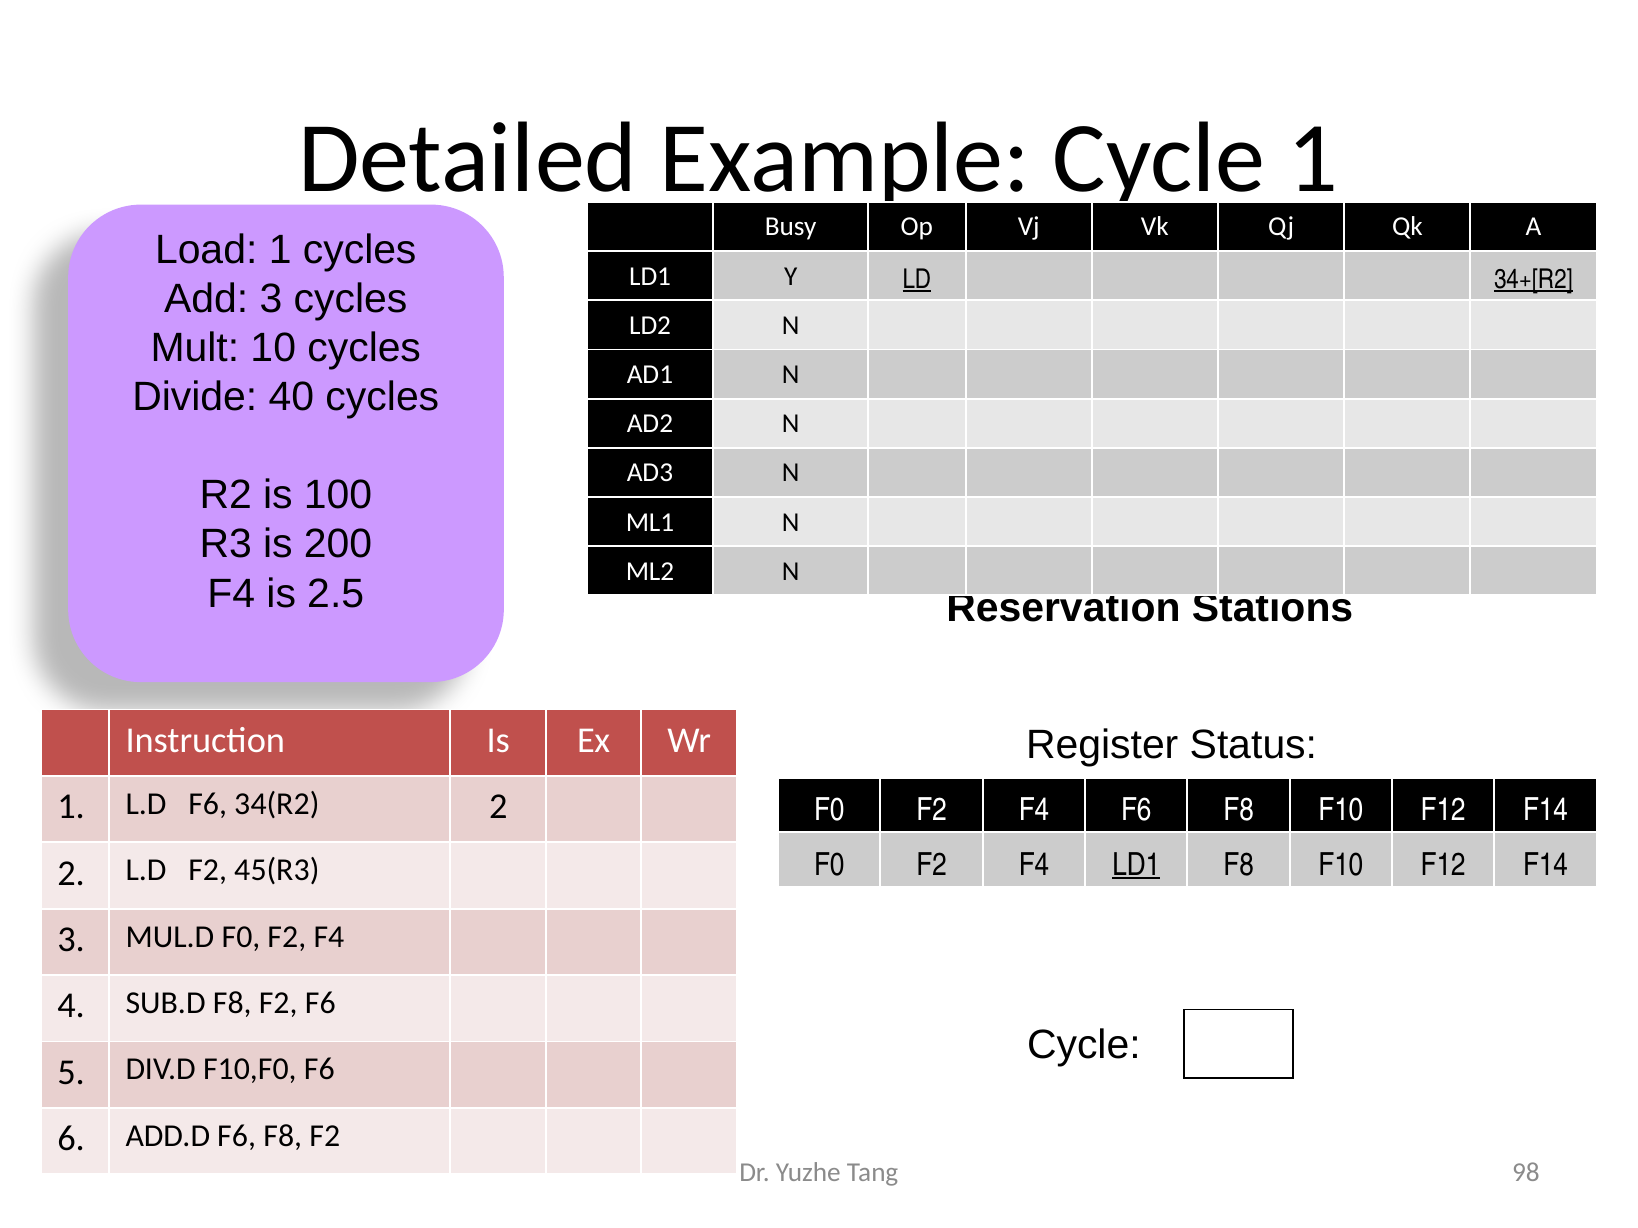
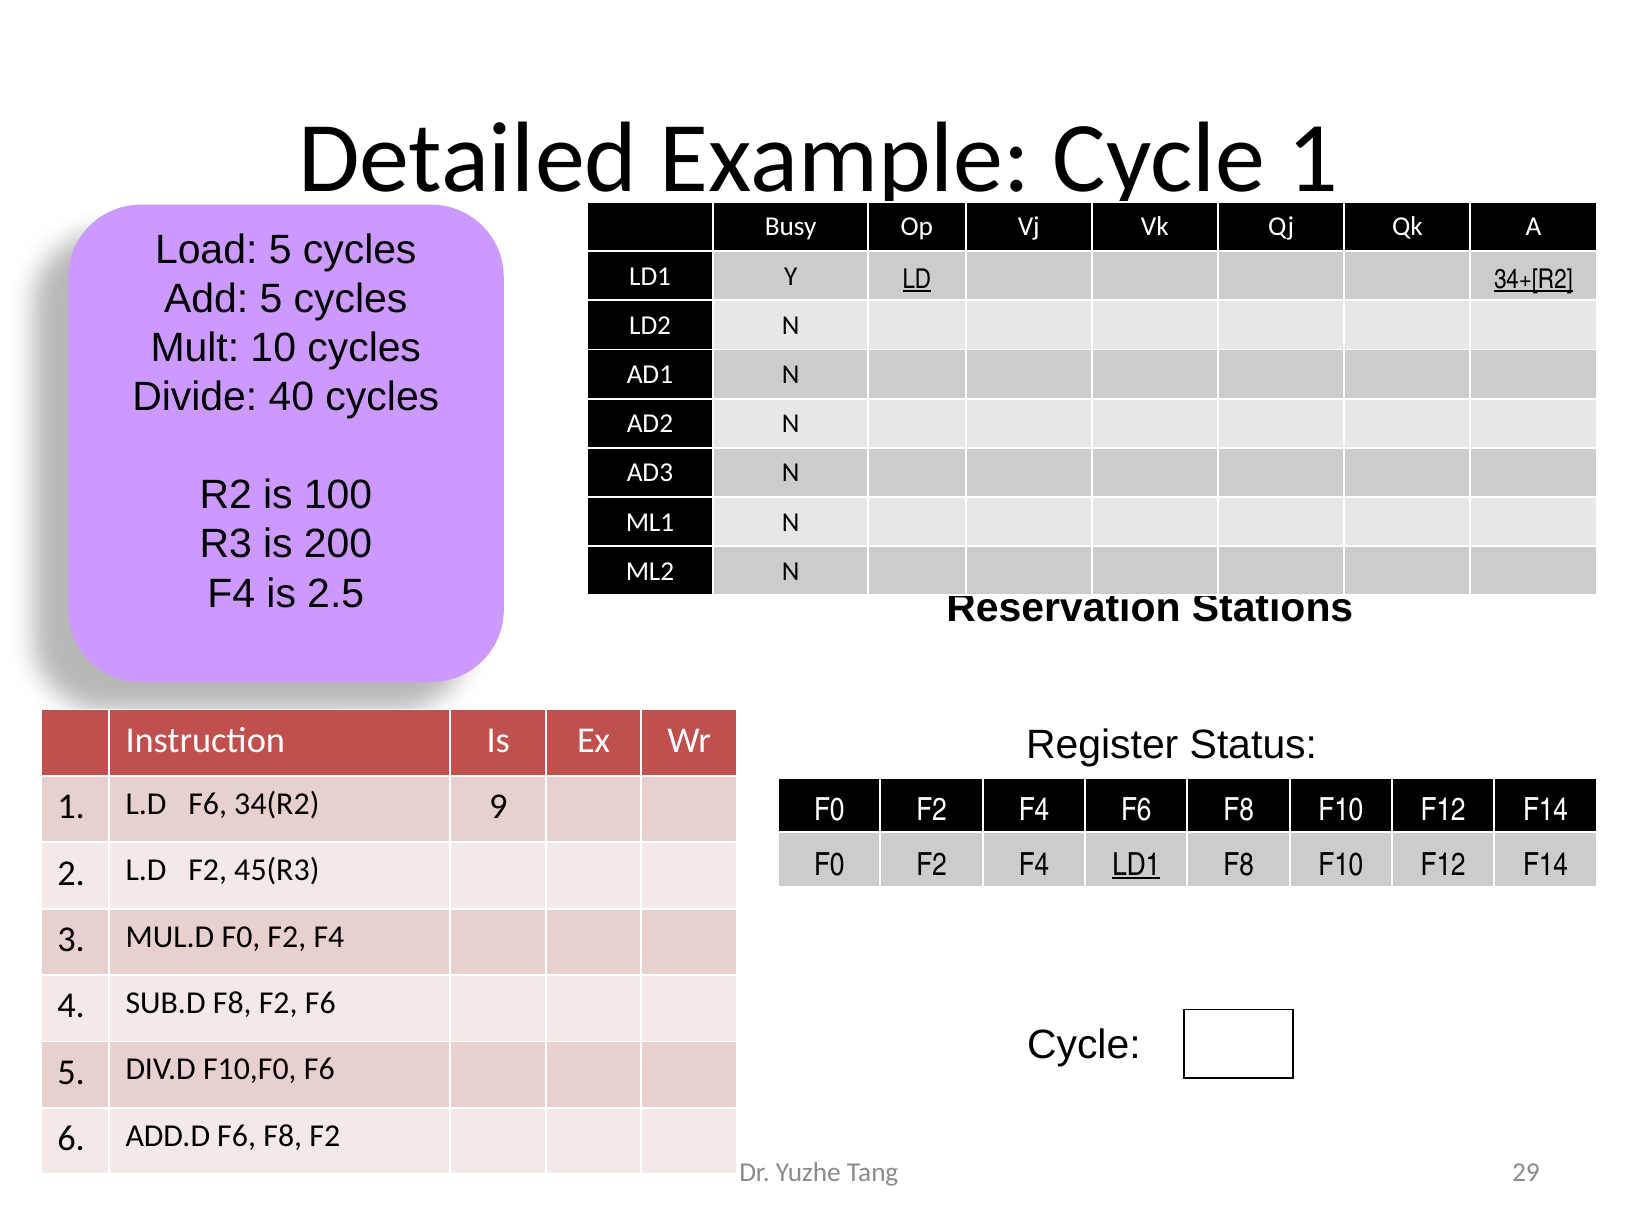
Load 1: 1 -> 5 (280, 250)
Add 3: 3 -> 5 (271, 299)
34(R2 2: 2 -> 9 (498, 807)
98: 98 -> 29 (1526, 1173)
